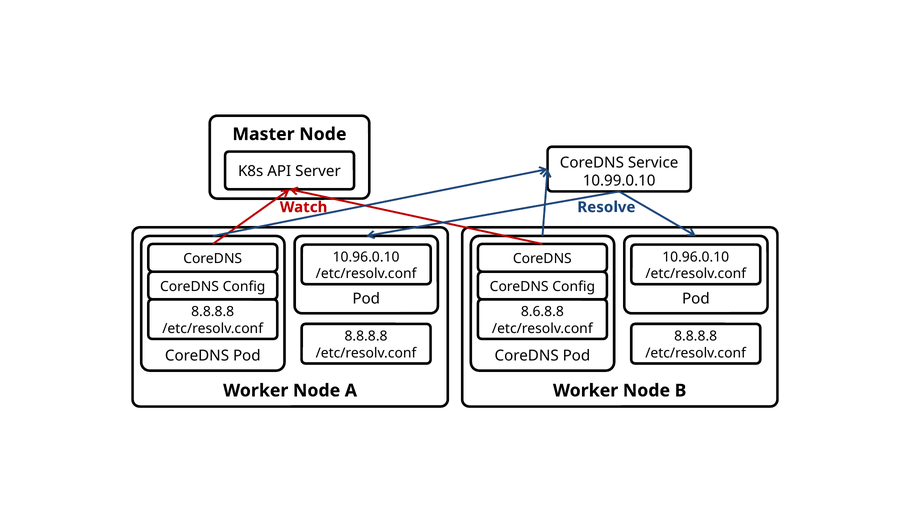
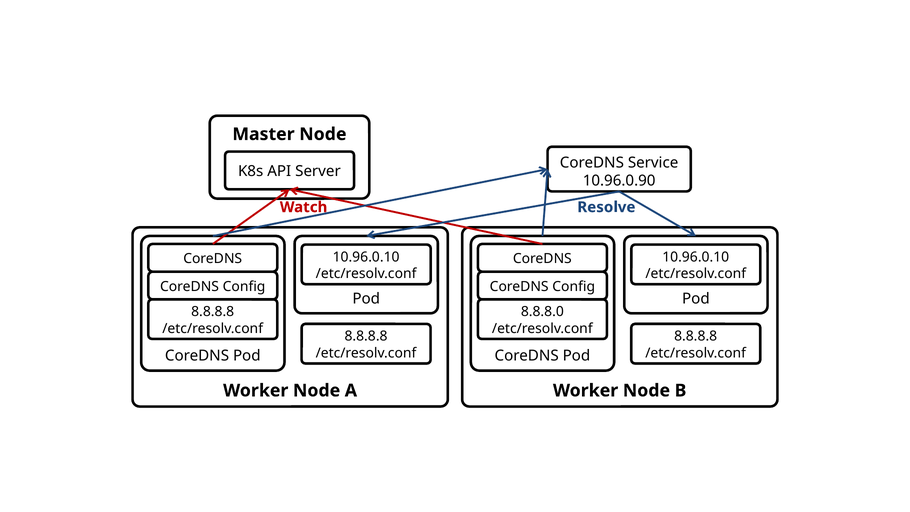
10.99.0.10: 10.99.0.10 -> 10.96.0.90 (619, 181)
8.6.8.8: 8.6.8.8 -> 8.8.8.0 (542, 312)
